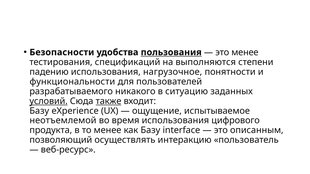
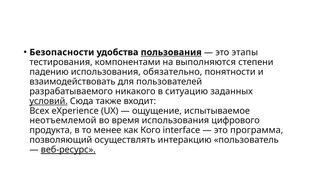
это менее: менее -> этапы (245, 52)
спецификаций: спецификаций -> компонентами (128, 62)
нагрузочное: нагрузочное -> обязательно (173, 72)
функциональности: функциональности -> взаимодействовать (72, 82)
также underline: present -> none (109, 101)
Базу: Базу -> Всех (39, 111)
как Базу: Базу -> Кого (150, 131)
описанным: описанным -> программа (257, 131)
веб-ресурс underline: none -> present (68, 150)
